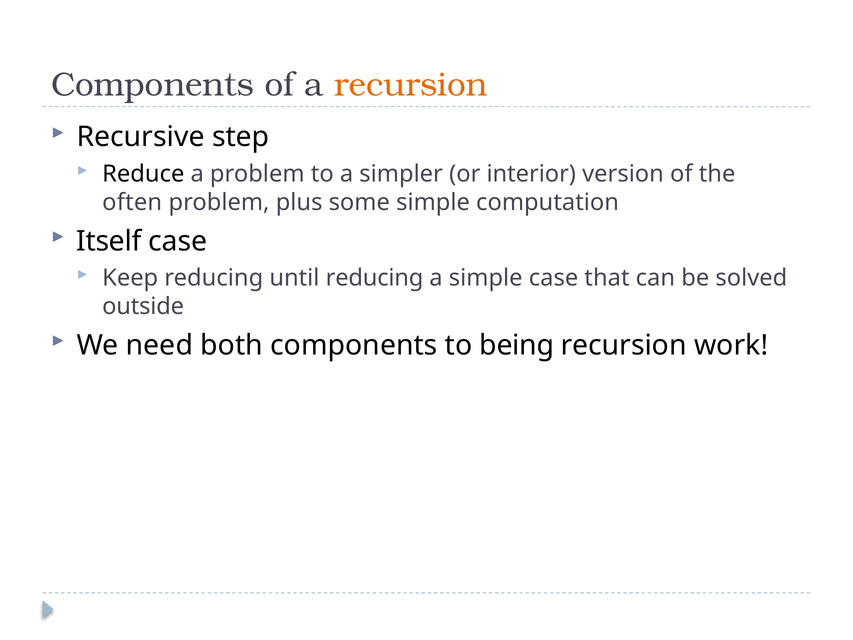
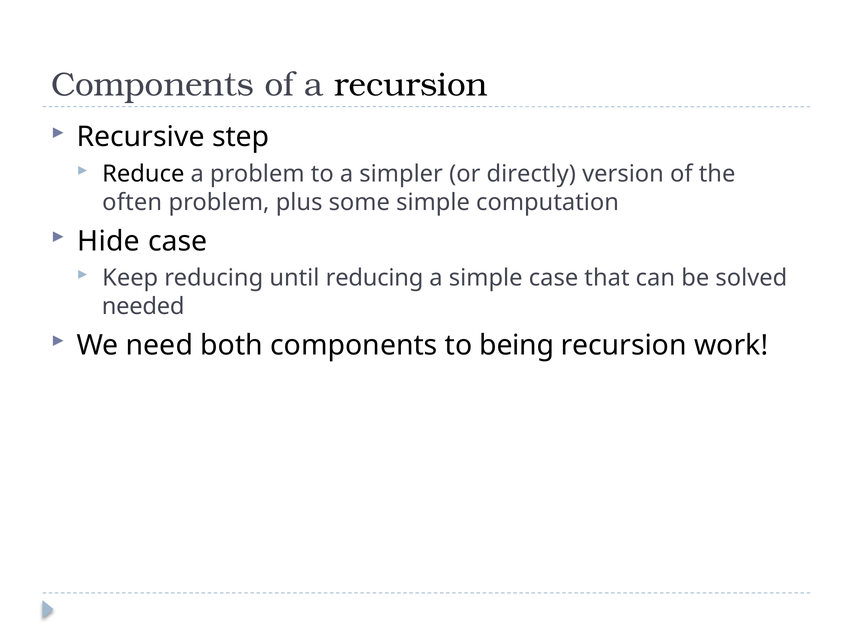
recursion colour: orange -> black (411, 85)
interior: interior -> directly (531, 174)
Itself: Itself -> Hide (109, 241)
outside: outside -> needed (143, 306)
